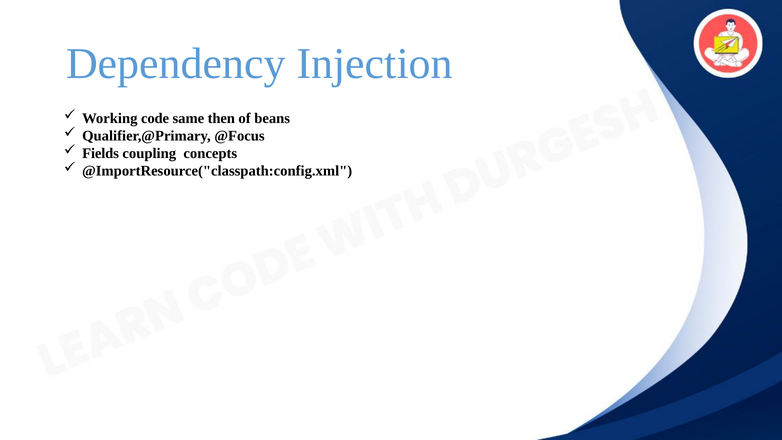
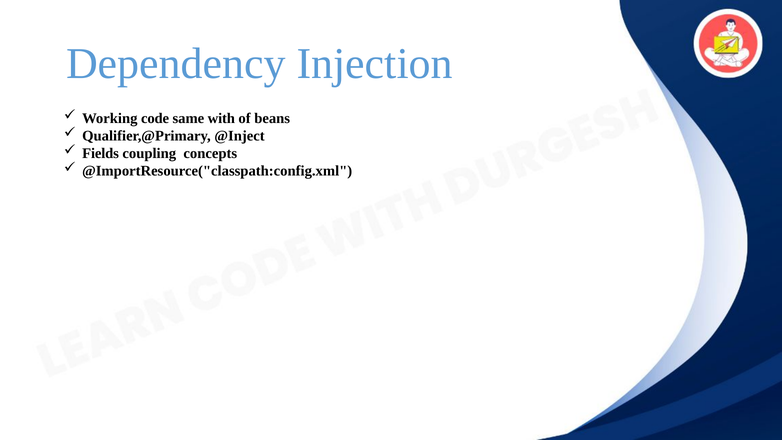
then: then -> with (221, 118)
@Focus: @Focus -> @Inject (240, 136)
